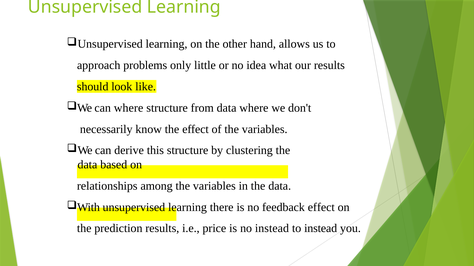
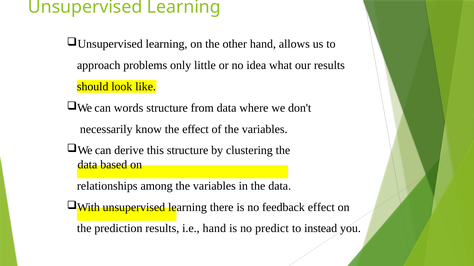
can where: where -> words (129, 108)
i.e price: price -> hand (214, 229)
no instead: instead -> predict (272, 229)
